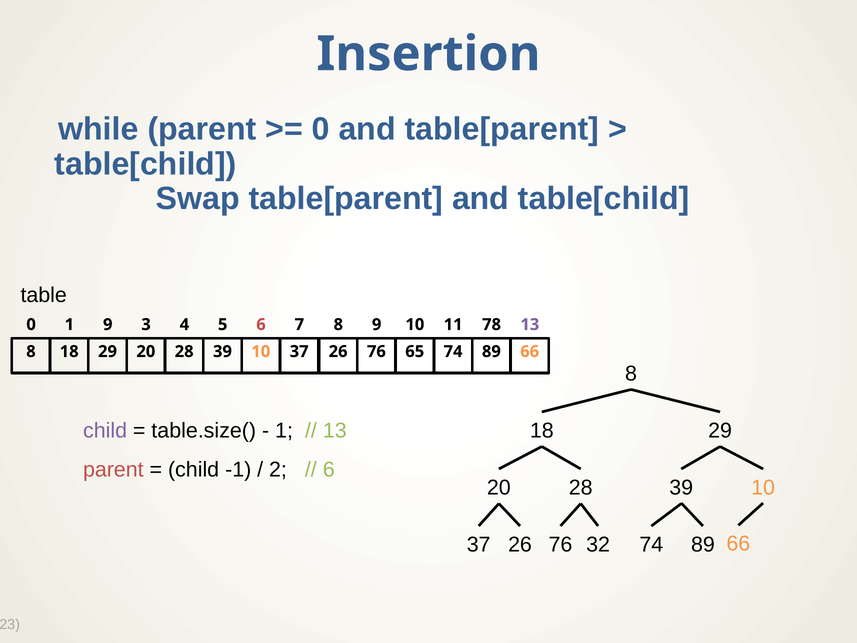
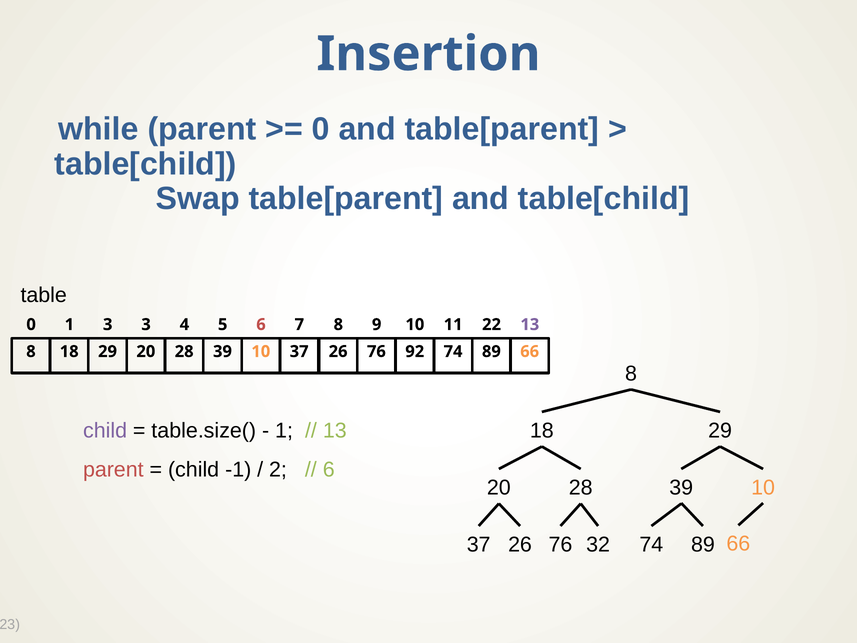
1 9: 9 -> 3 (108, 324)
78: 78 -> 22 (492, 324)
65: 65 -> 92 (415, 351)
